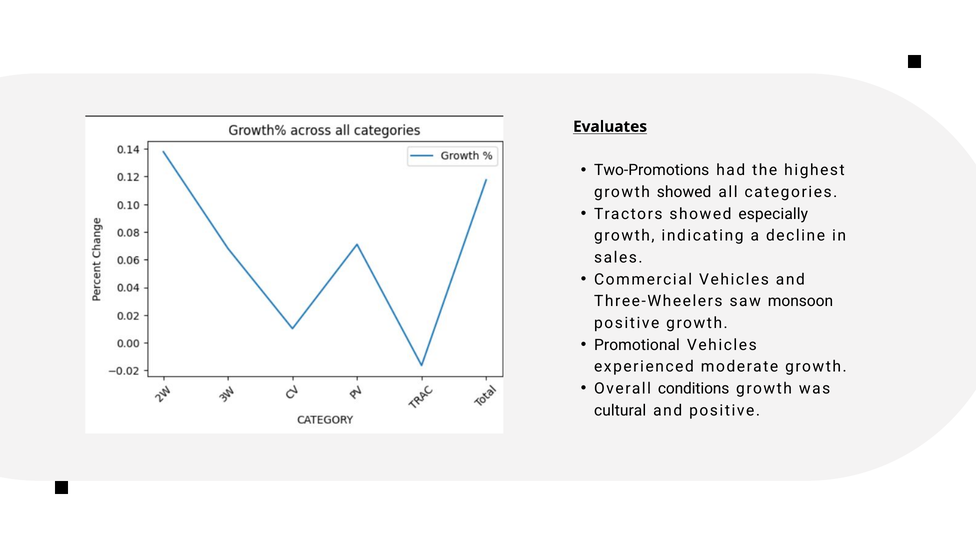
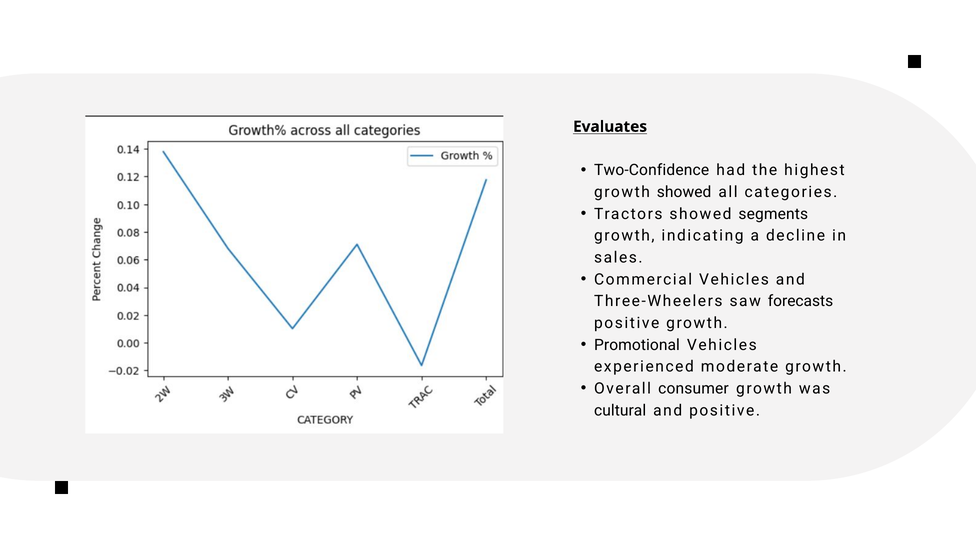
Two-Promotions: Two-Promotions -> Two-Confidence (652, 170)
especially: especially -> segments (773, 214)
monsoon: monsoon -> forecasts (800, 301)
conditions: conditions -> consumer (693, 389)
